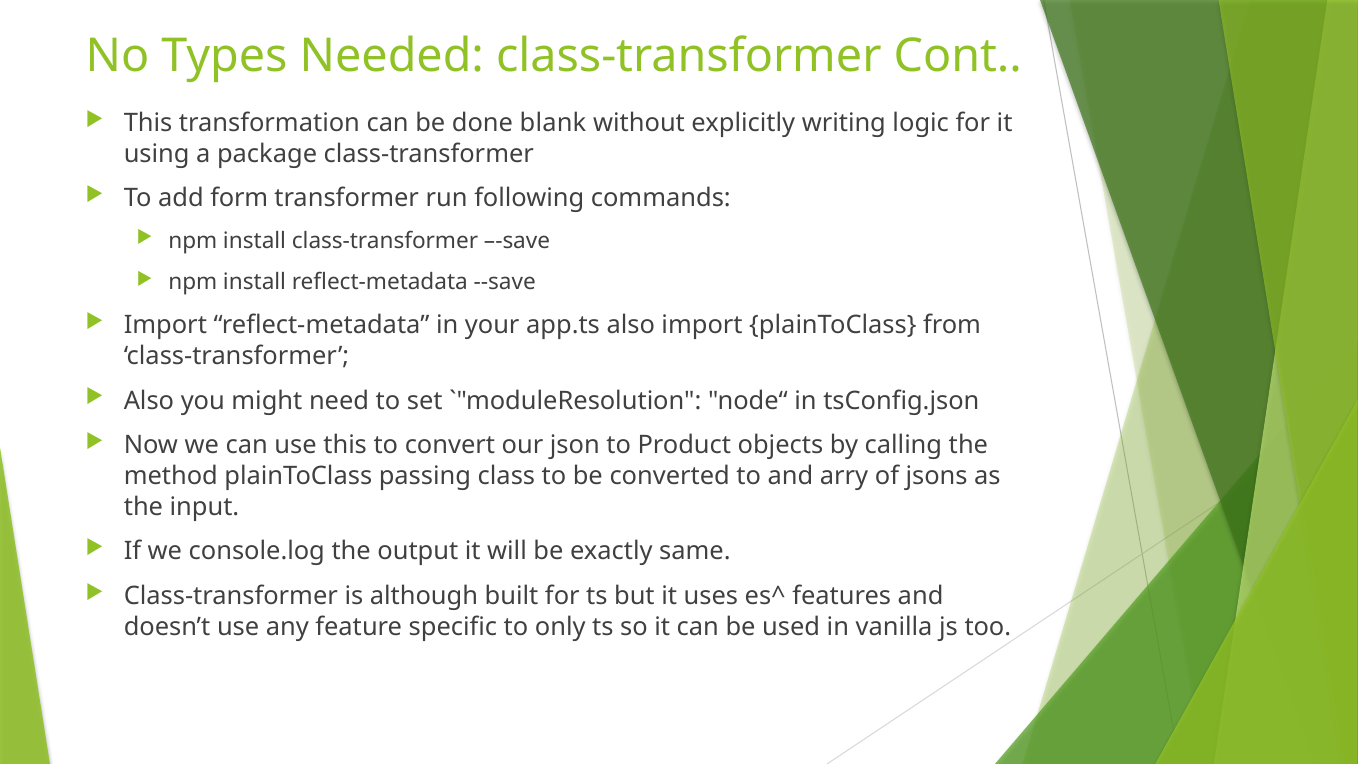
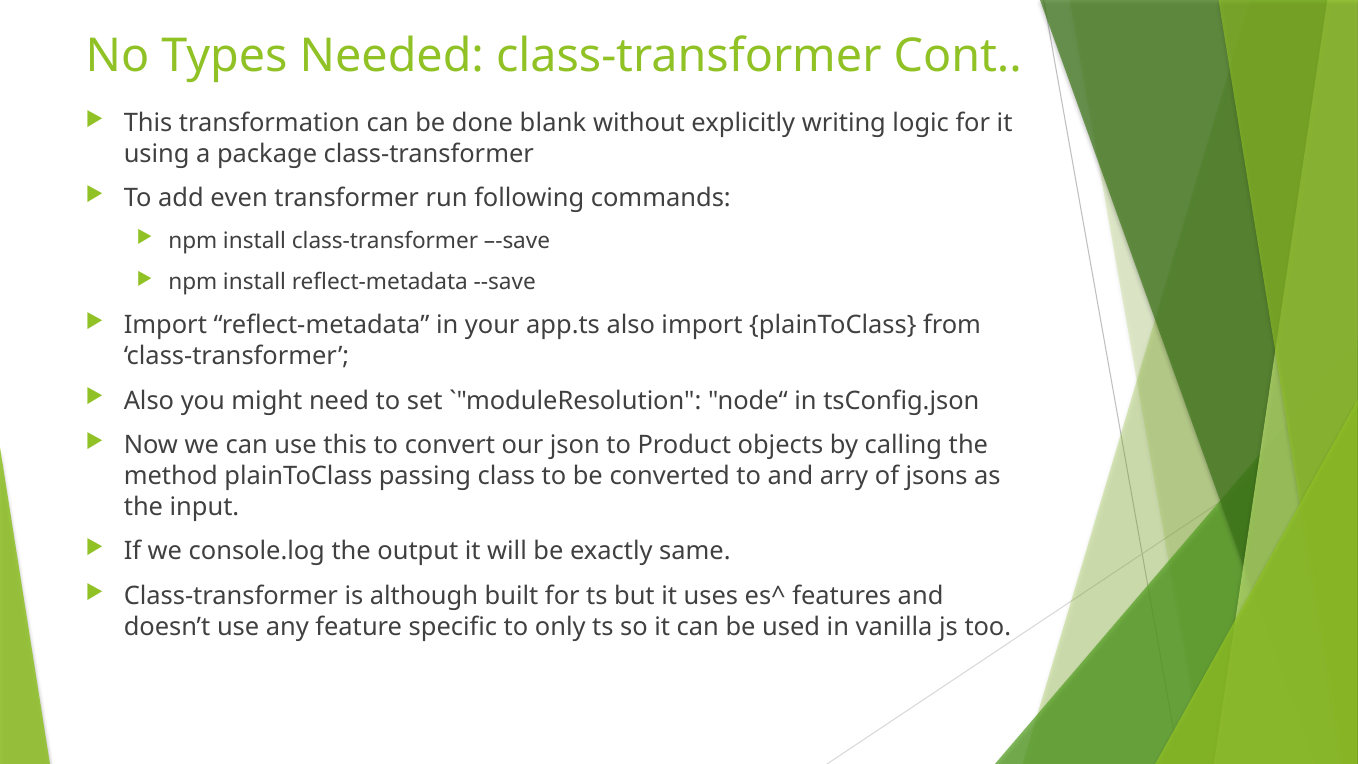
form: form -> even (239, 198)
